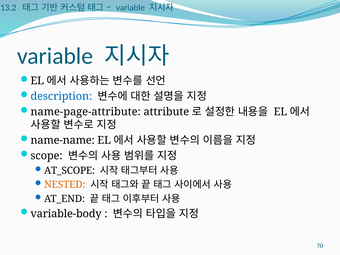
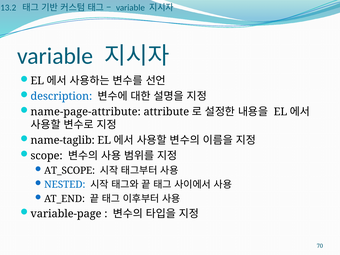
name-name: name-name -> name-taglib (63, 140)
NESTED colour: orange -> blue (65, 185)
variable-body: variable-body -> variable-page (66, 214)
